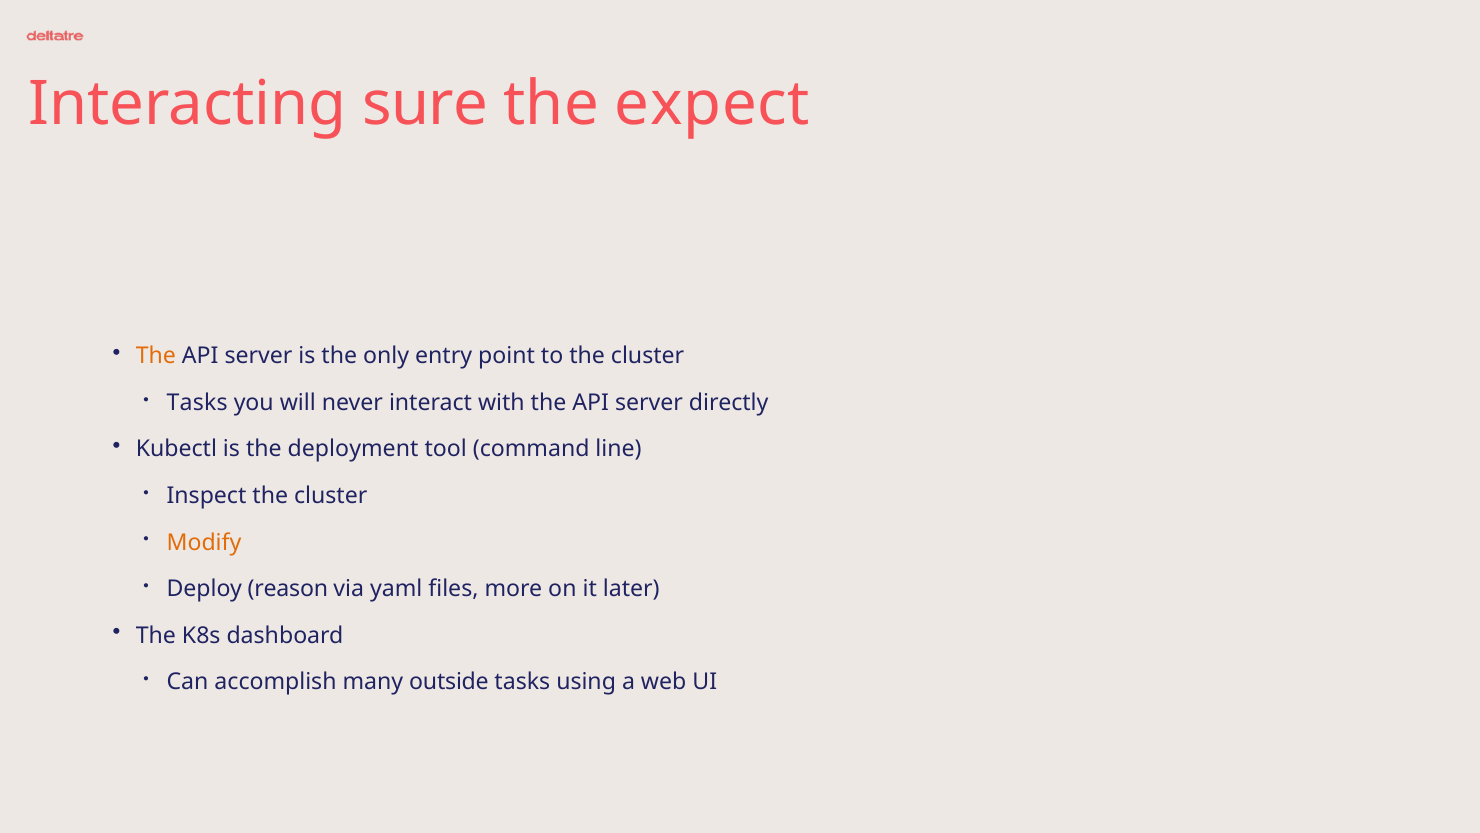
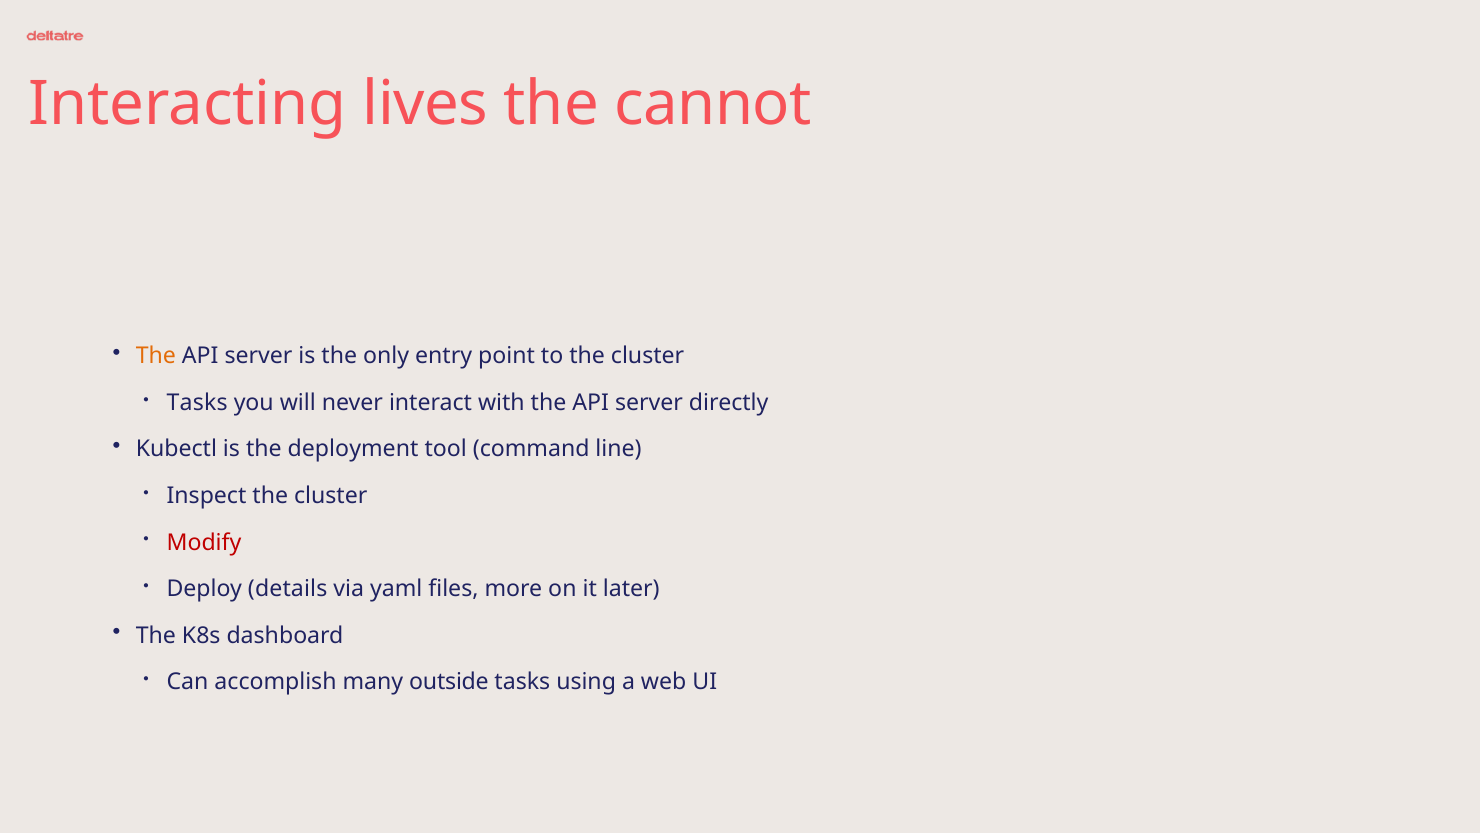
sure: sure -> lives (426, 104)
expect: expect -> cannot (713, 104)
Modify colour: orange -> red (204, 542)
reason: reason -> details (288, 589)
